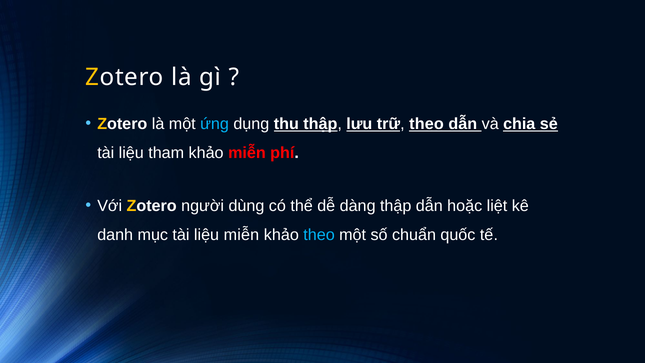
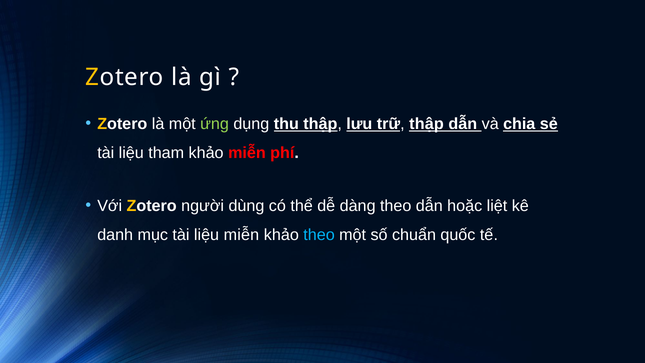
ứng colour: light blue -> light green (215, 124)
trữ theo: theo -> thập (426, 124)
dàng thập: thập -> theo (396, 206)
